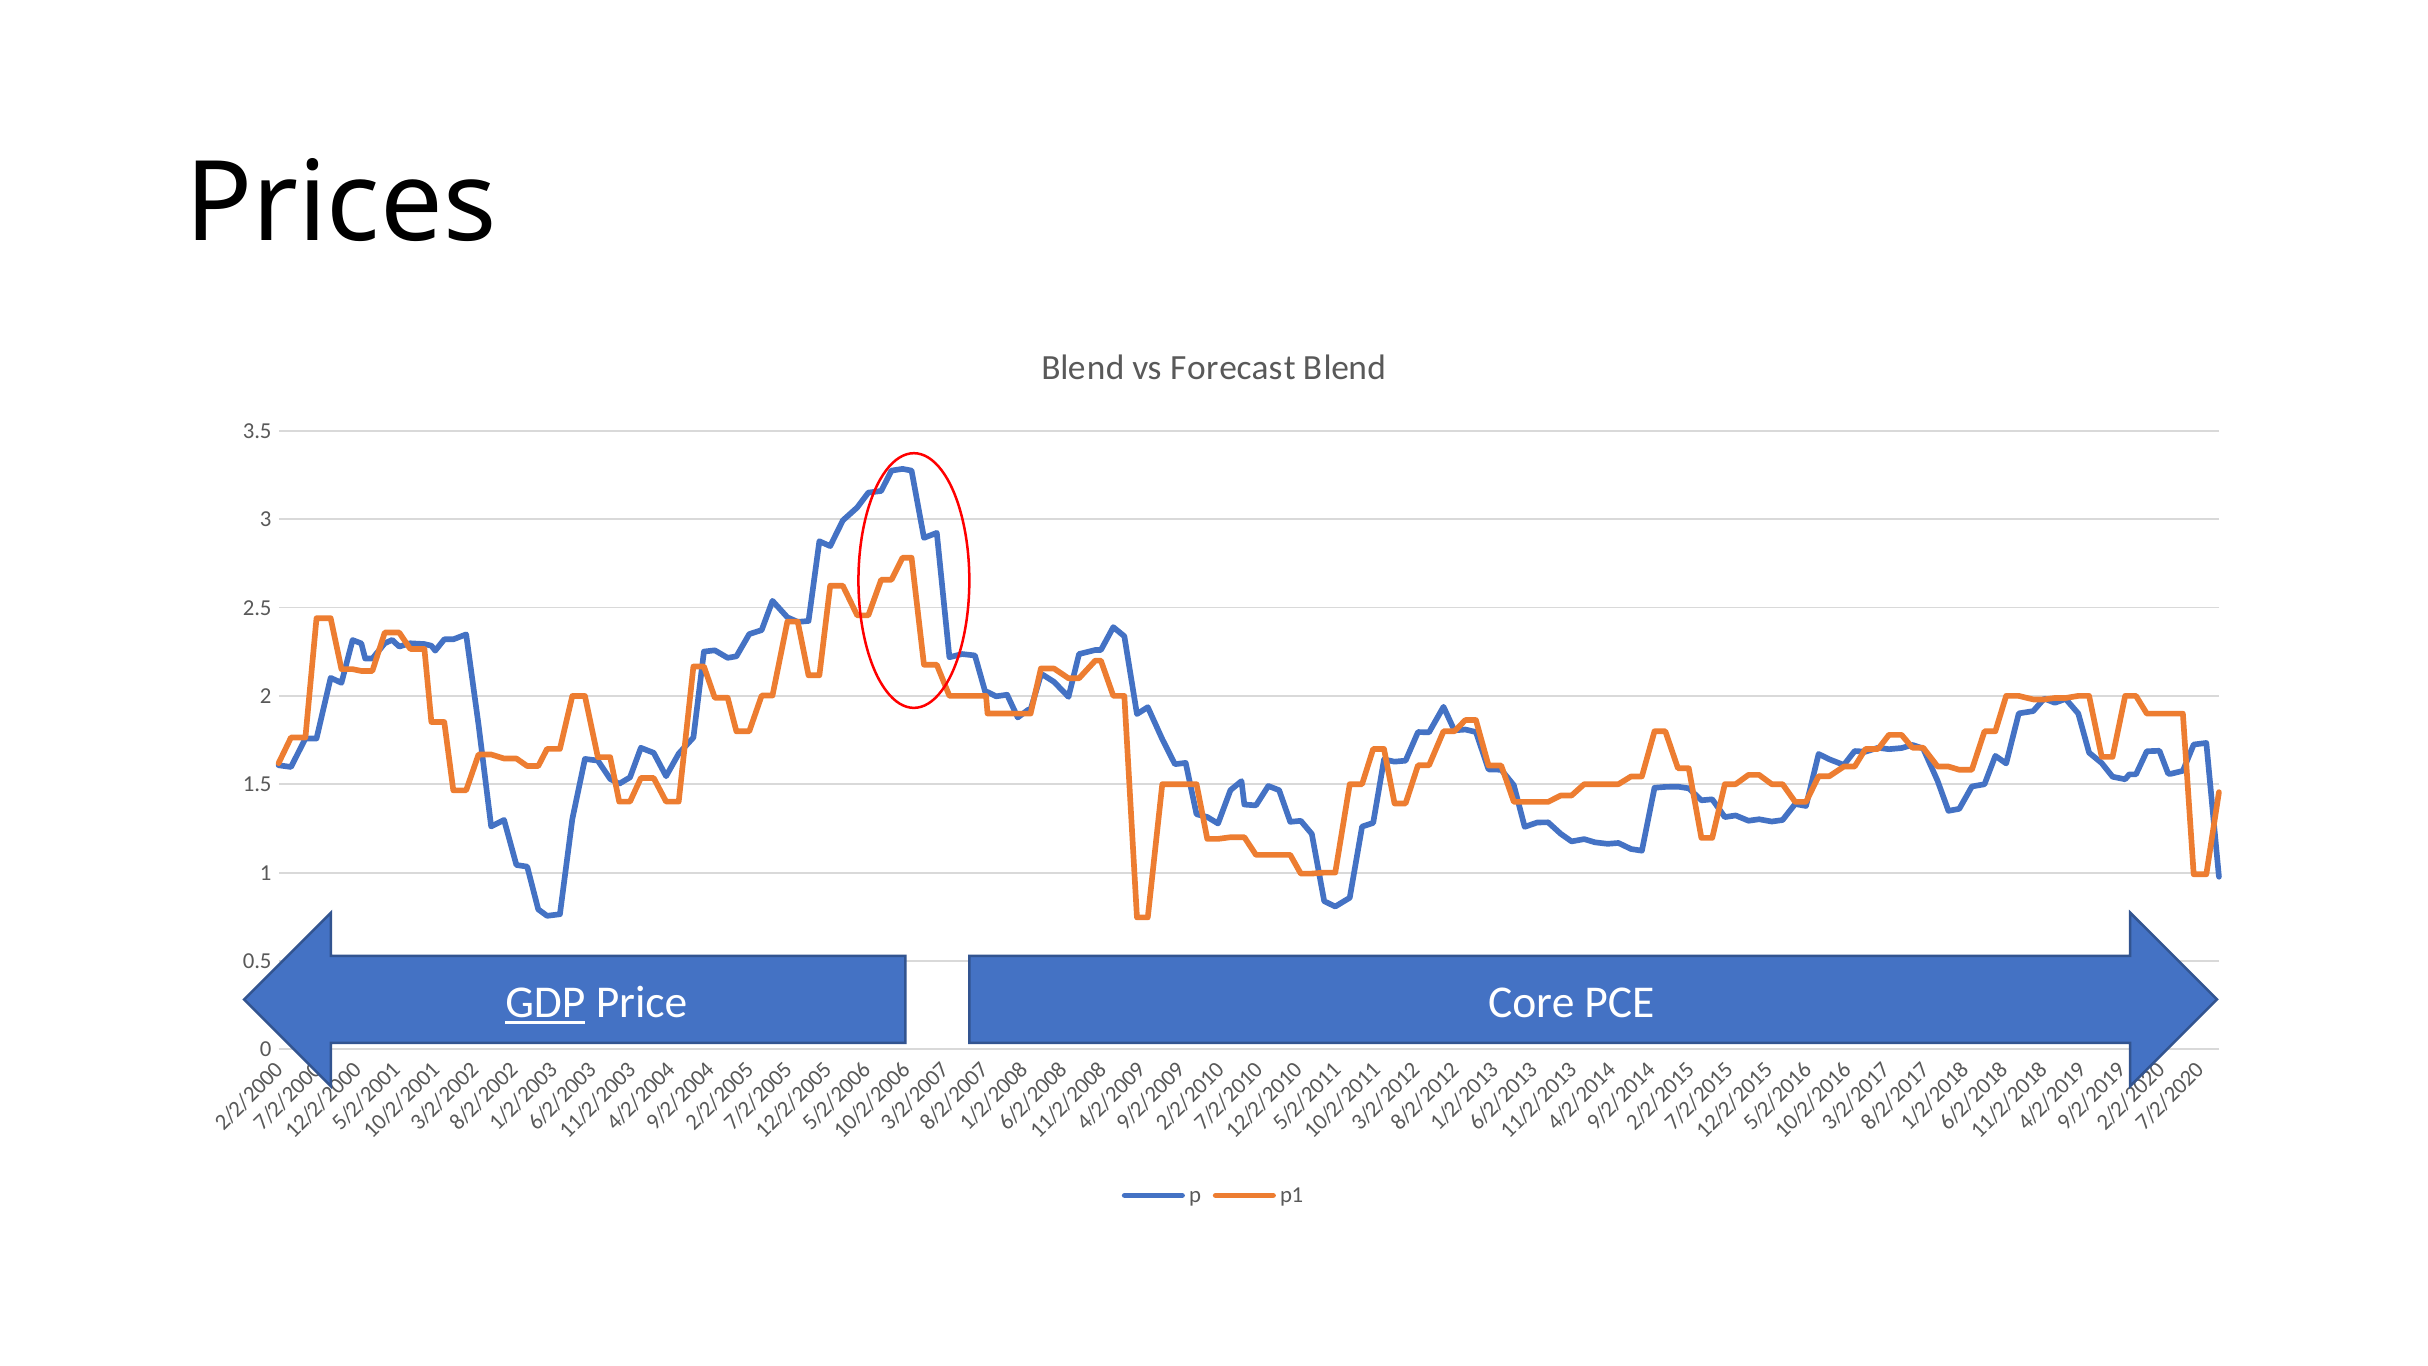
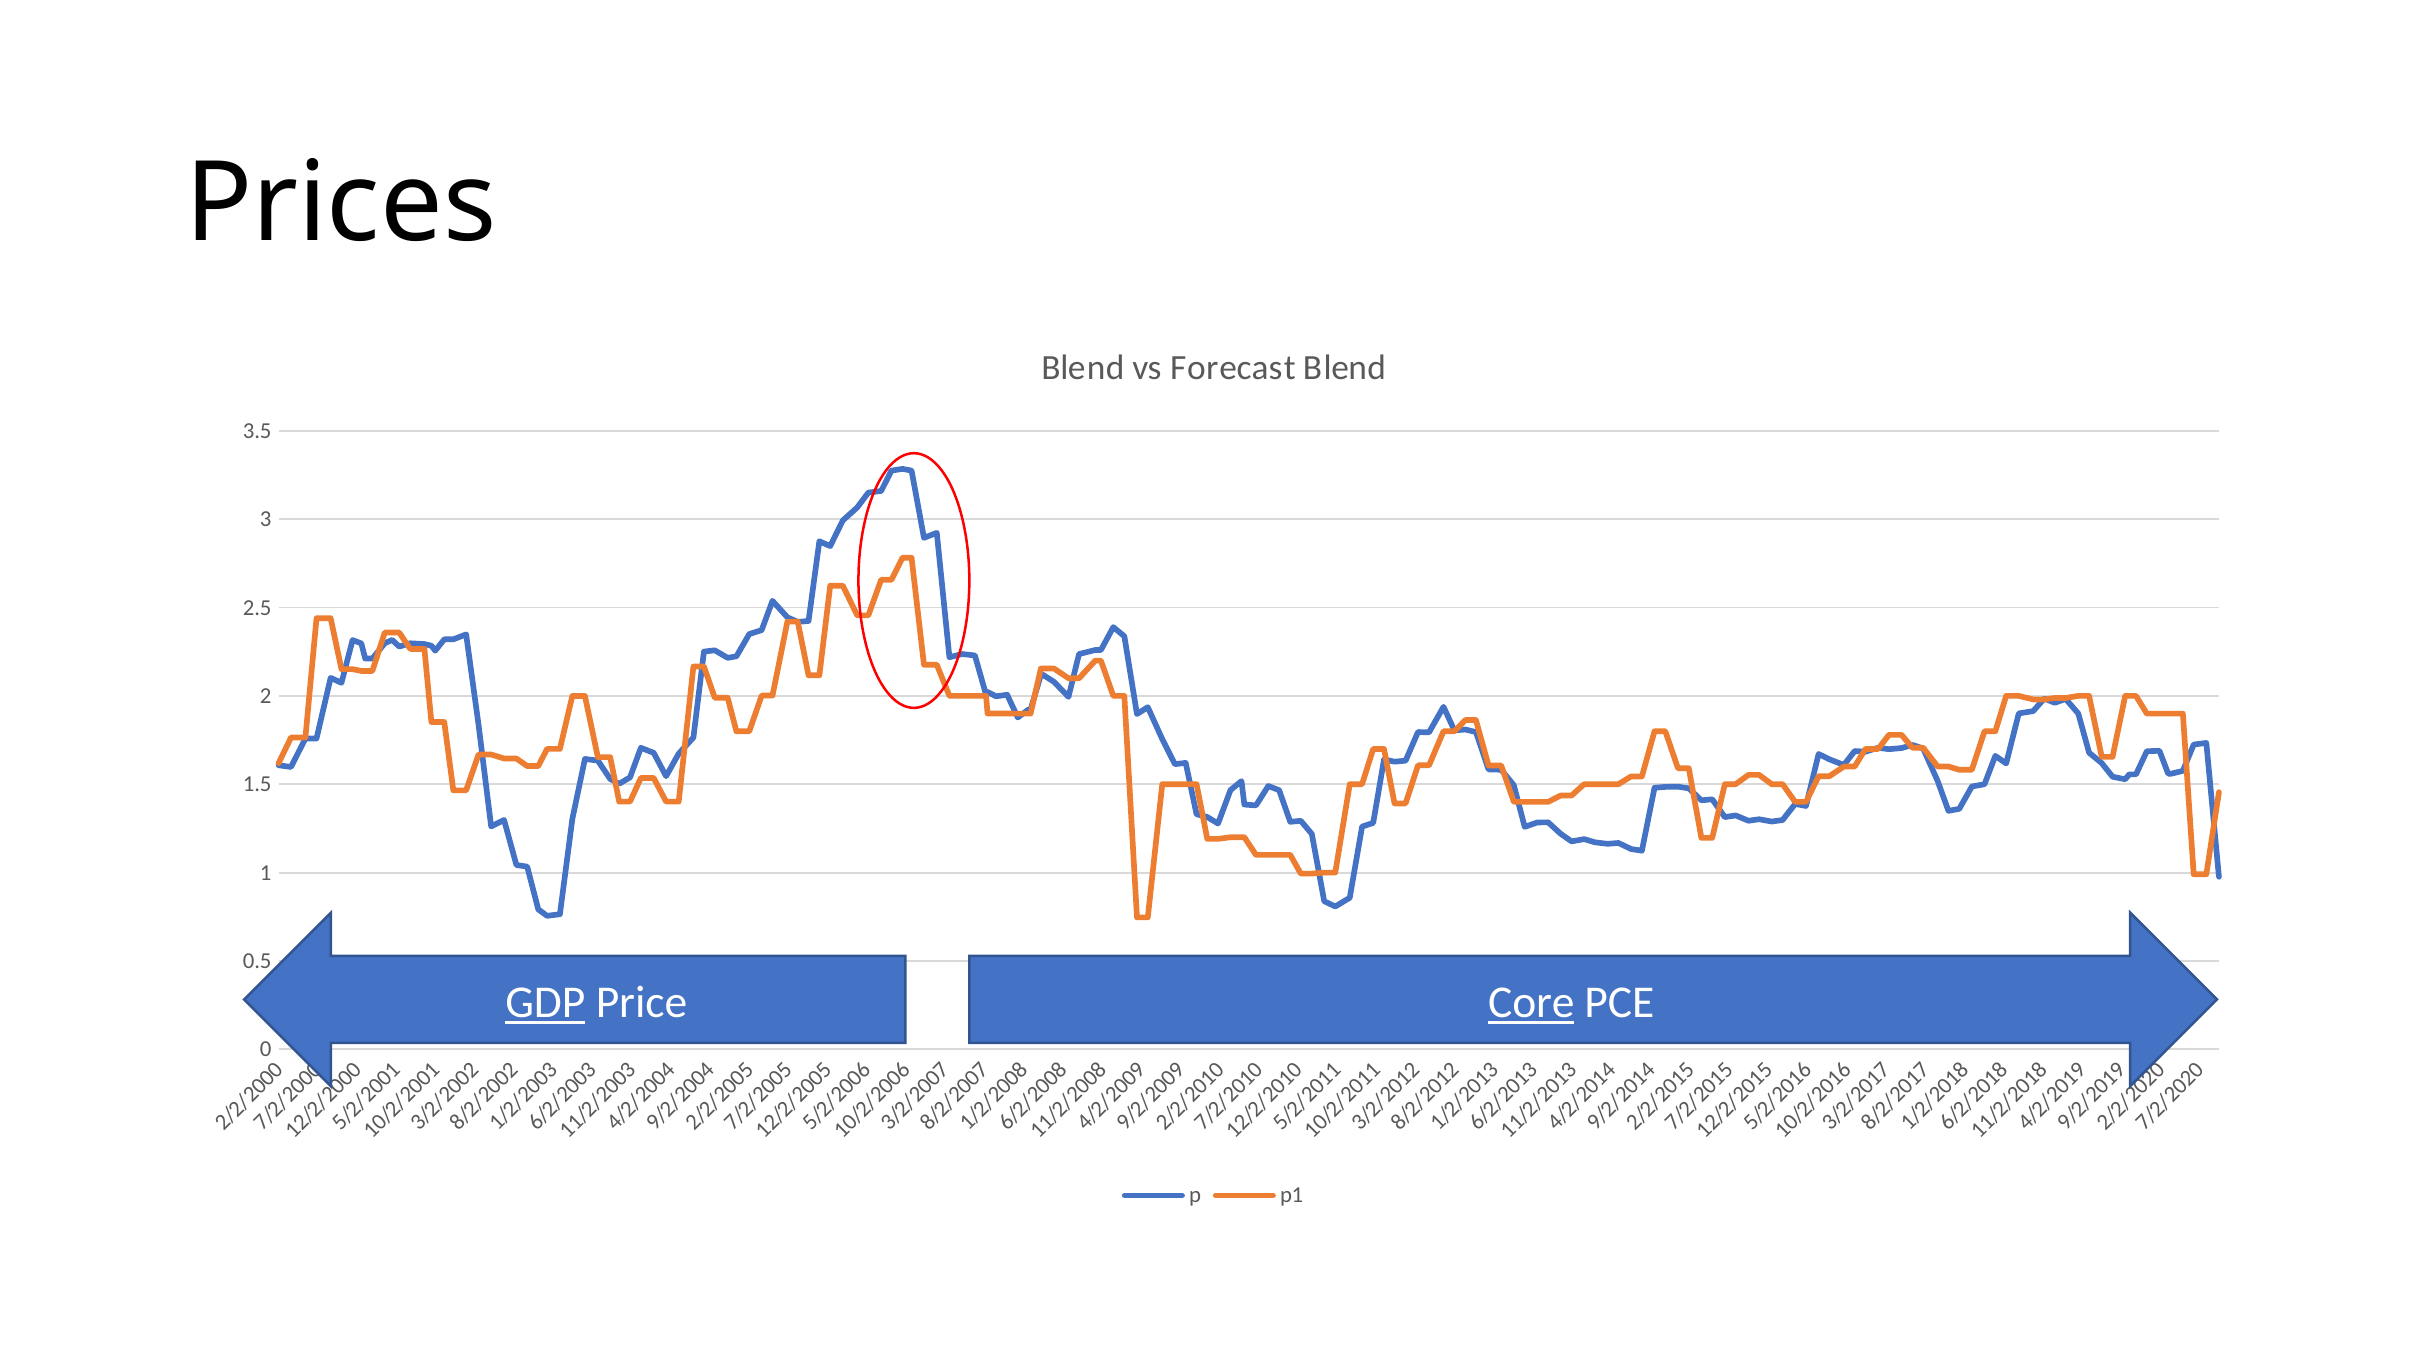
Core underline: none -> present (1531, 1002)
